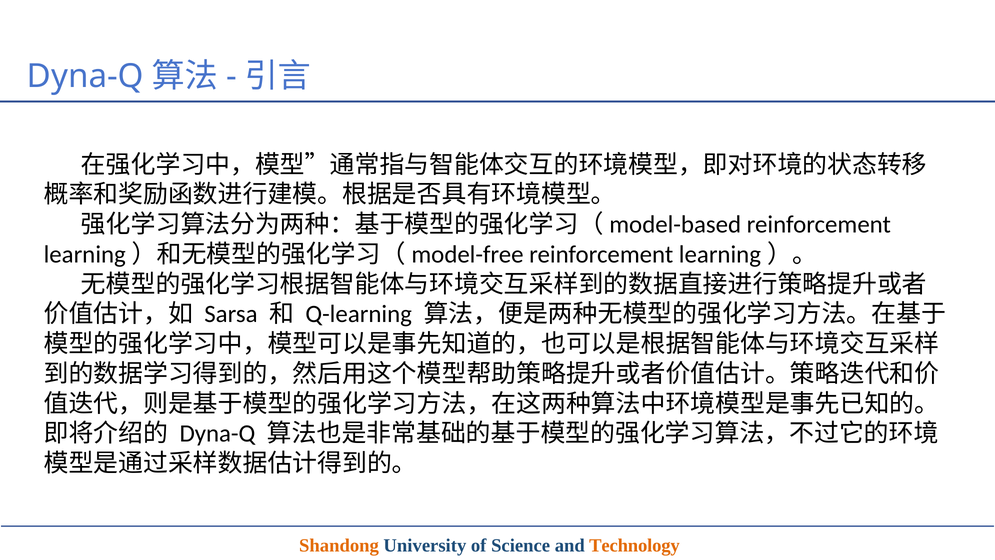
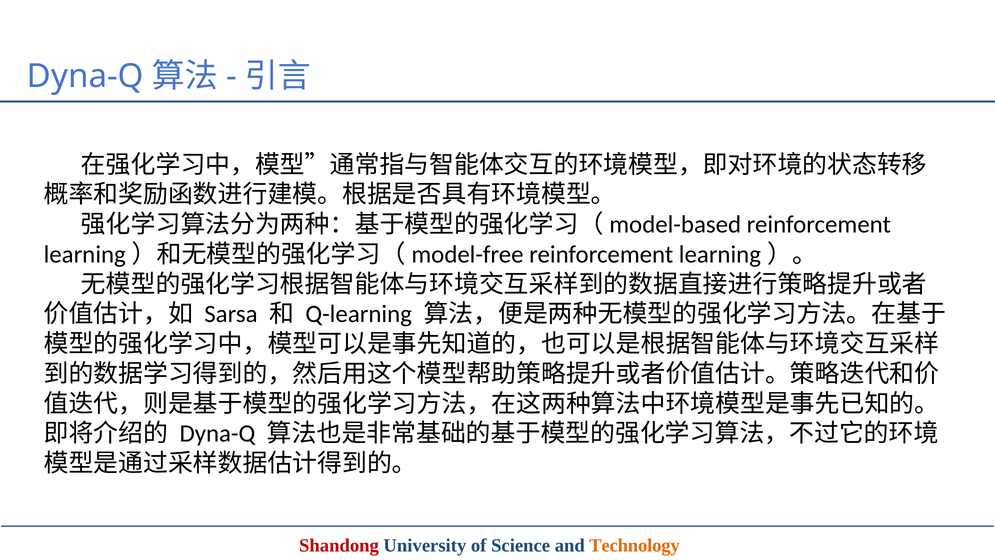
Shandong colour: orange -> red (339, 545)
